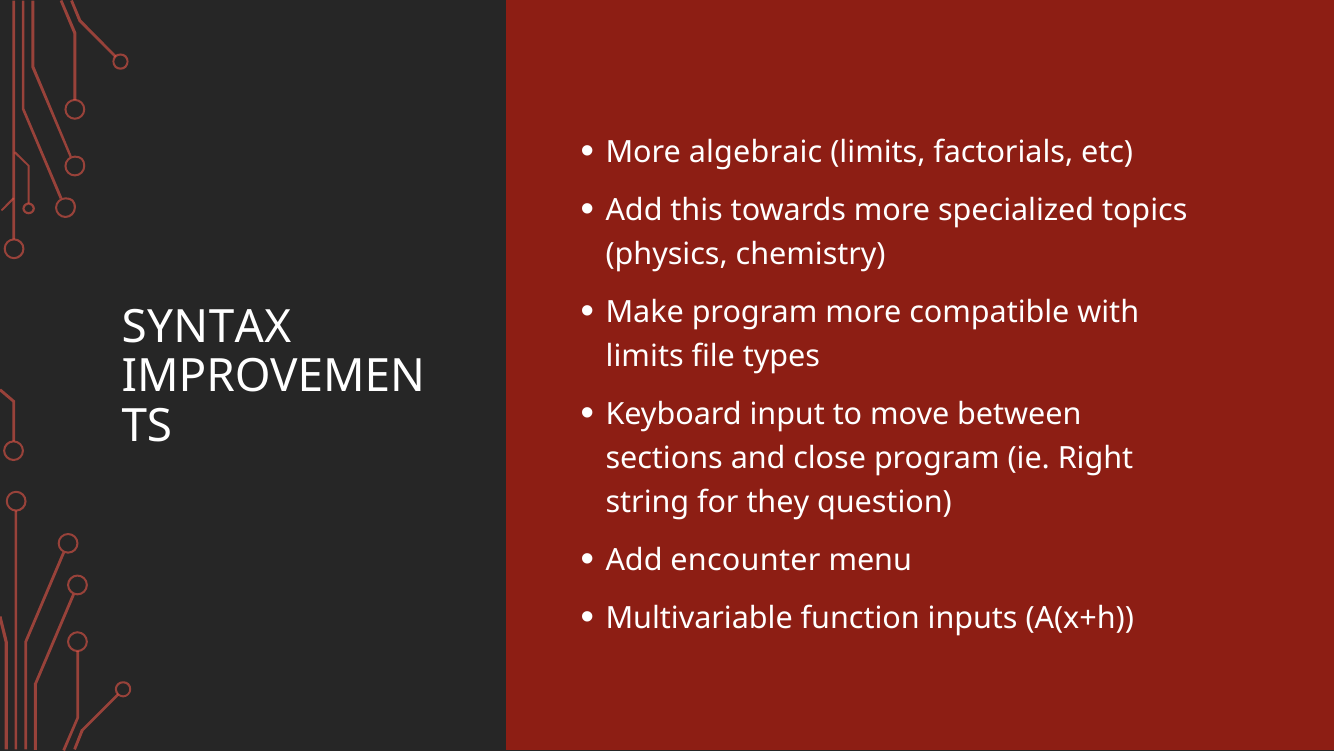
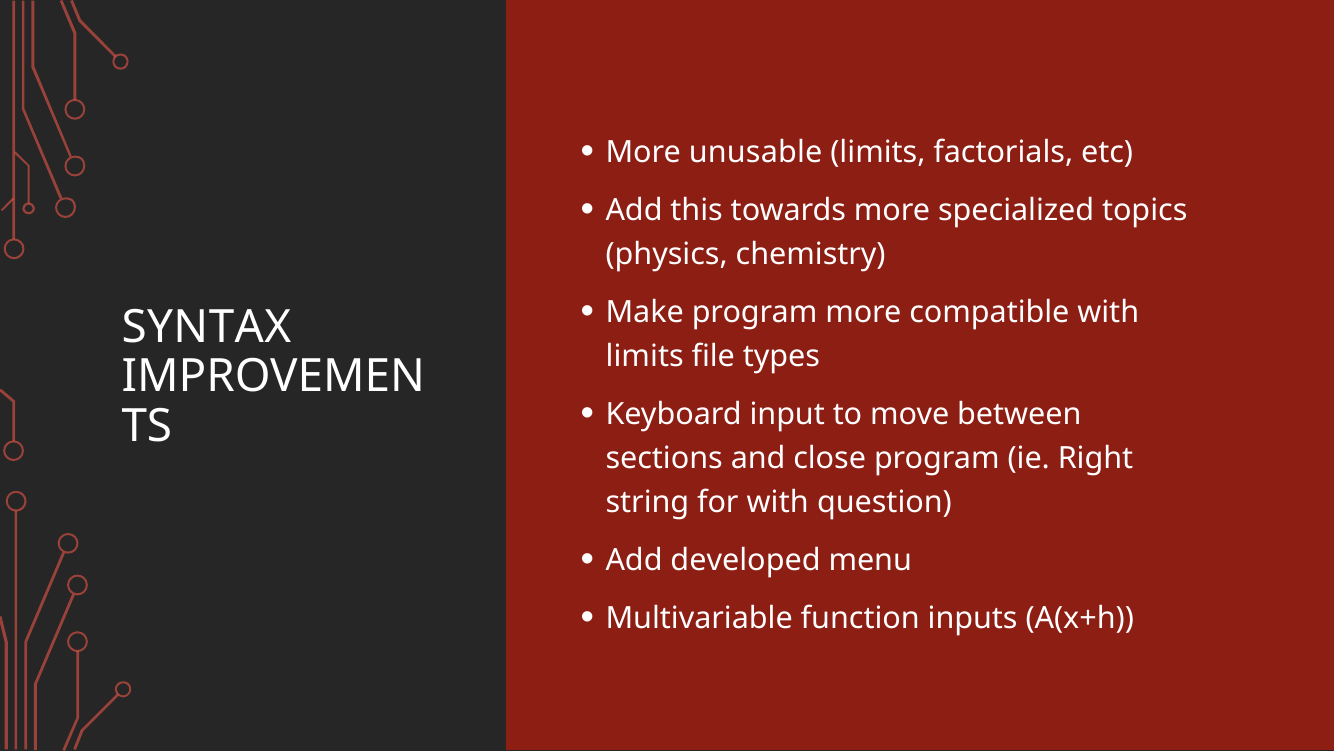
algebraic: algebraic -> unusable (756, 152)
for they: they -> with (778, 502)
encounter: encounter -> developed (746, 560)
